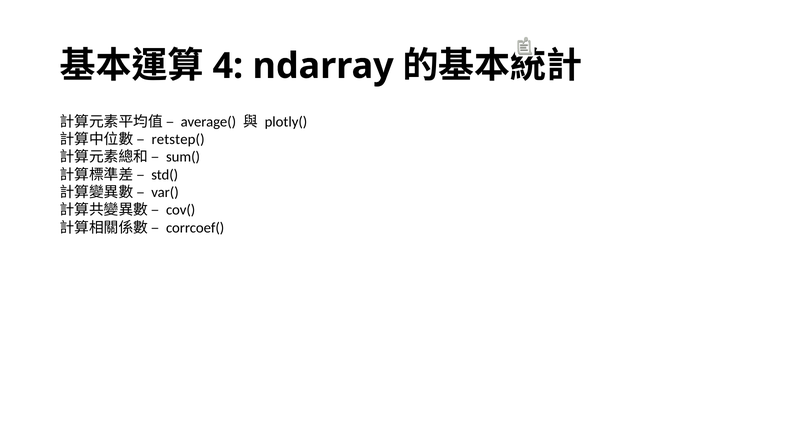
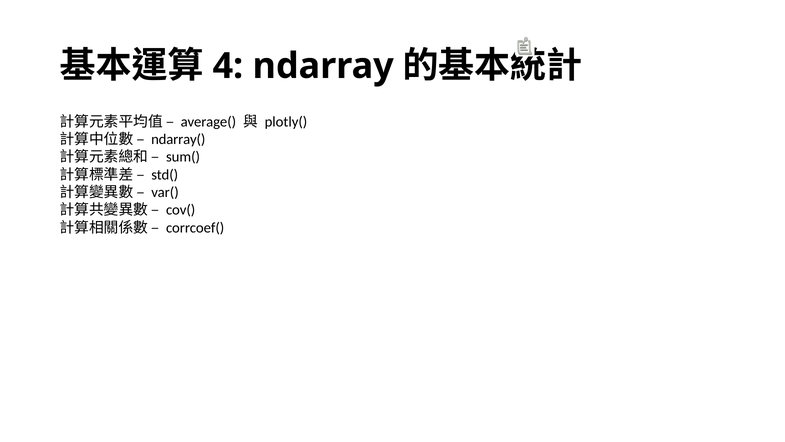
retstep(: retstep( -> ndarray( (178, 139)
